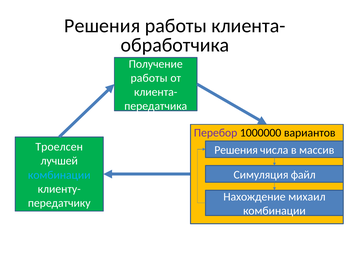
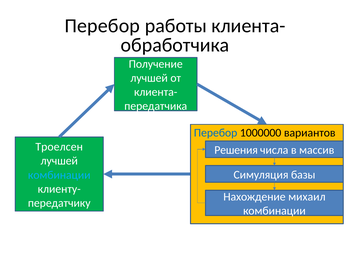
Решения: Решения -> Перебор (102, 26)
работы: работы -> лучшей (149, 78)
Перебор colour: purple -> blue (216, 133)
файл: файл -> базы (303, 174)
